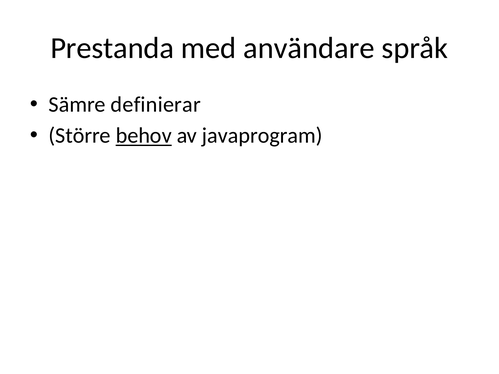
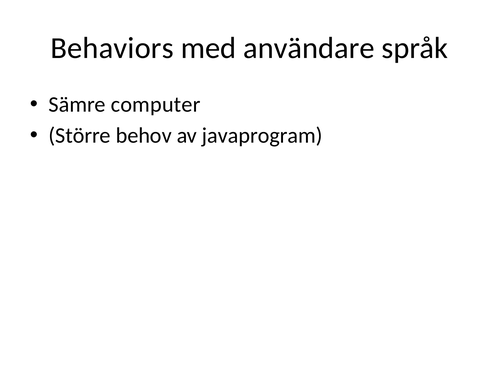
Prestanda: Prestanda -> Behaviors (112, 48)
definierar: definierar -> computer (156, 105)
behov underline: present -> none (144, 136)
